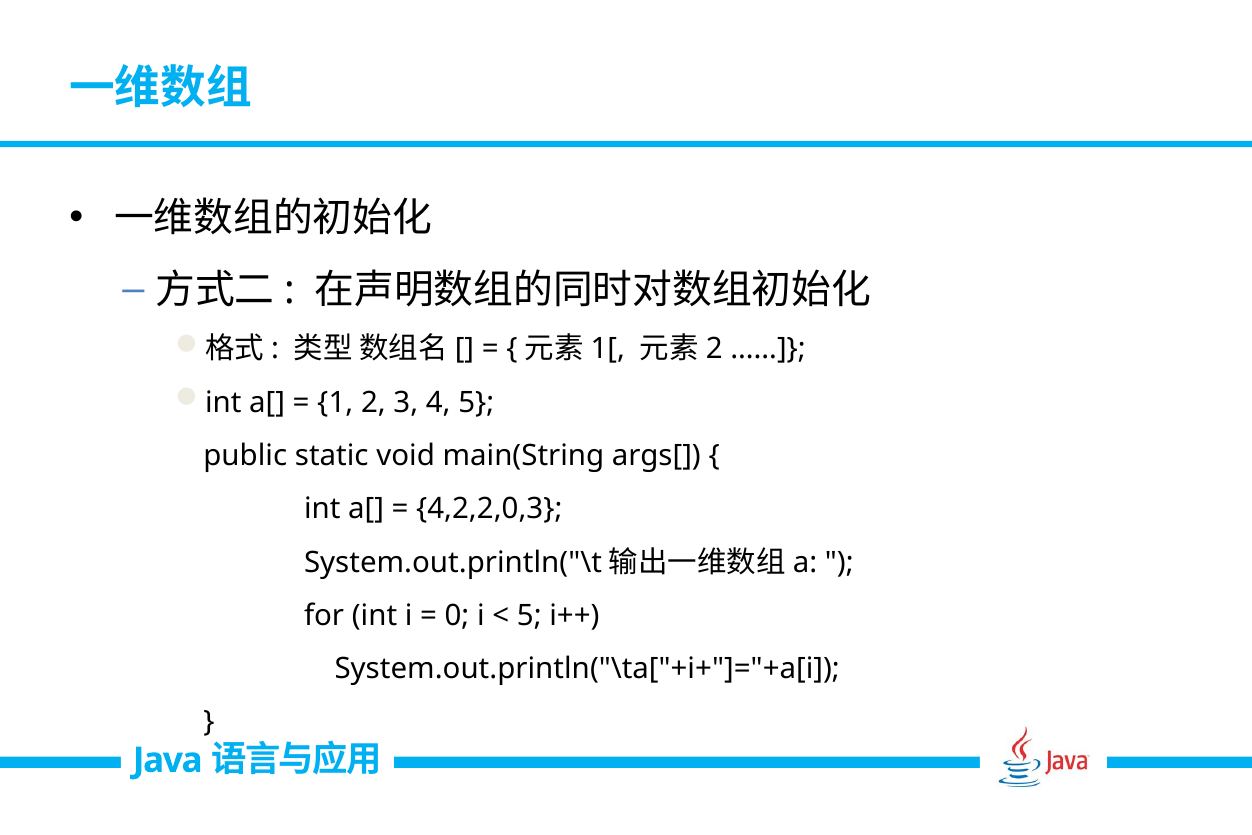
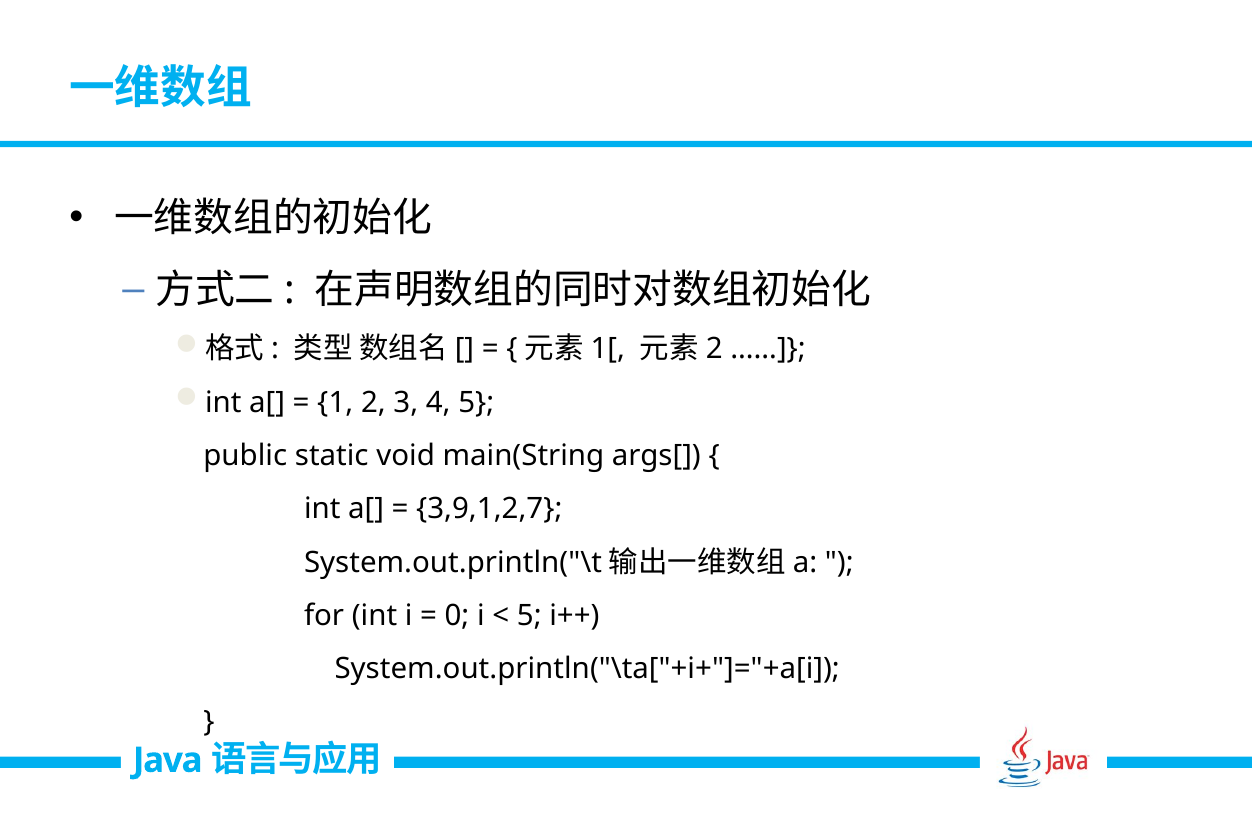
4,2,2,0,3: 4,2,2,0,3 -> 3,9,1,2,7 (489, 509)
